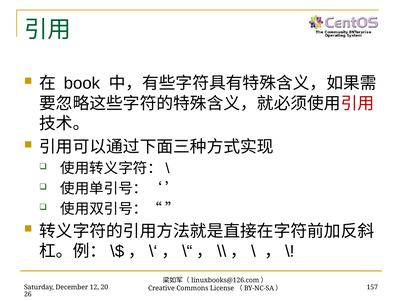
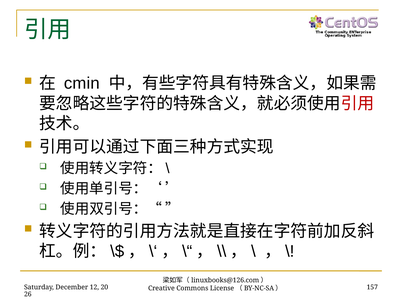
book: book -> cmin (82, 84)
